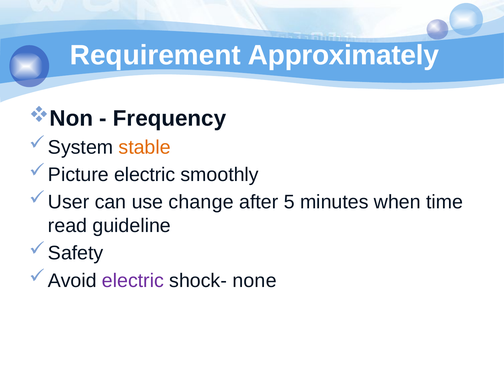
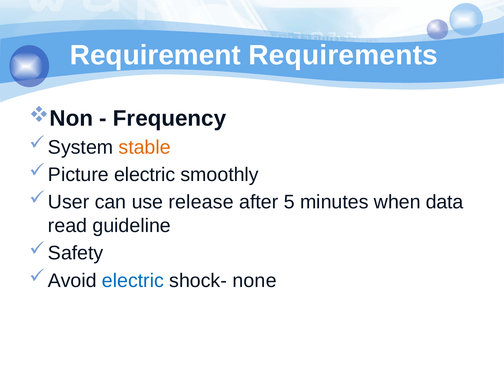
Approximately: Approximately -> Requirements (343, 55)
change: change -> release (201, 202)
time: time -> data (445, 202)
electric colour: purple -> blue (133, 281)
